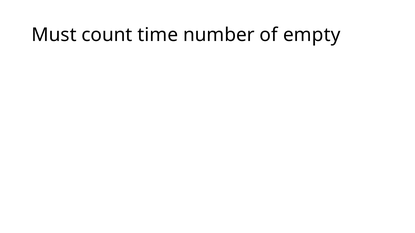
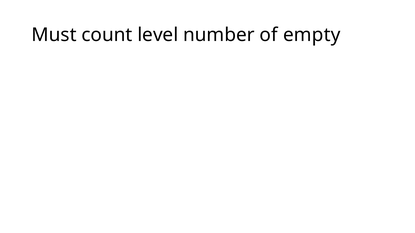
time: time -> level (158, 35)
